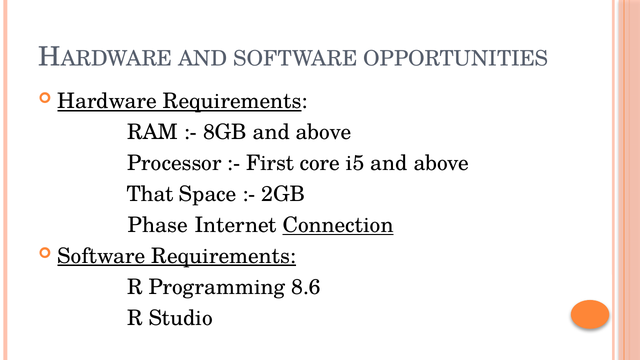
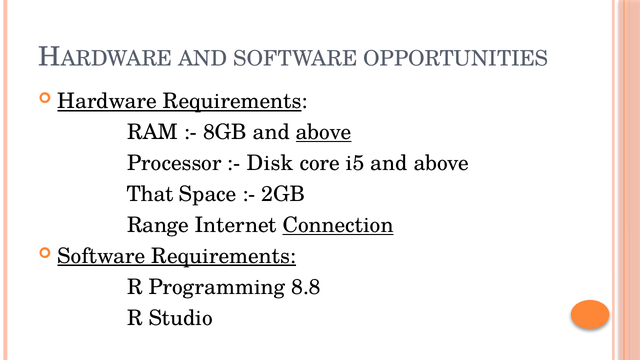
above underline: none -> present (324, 132)
First: First -> Disk (270, 163)
Phase: Phase -> Range (158, 225)
8.6: 8.6 -> 8.8 (306, 287)
